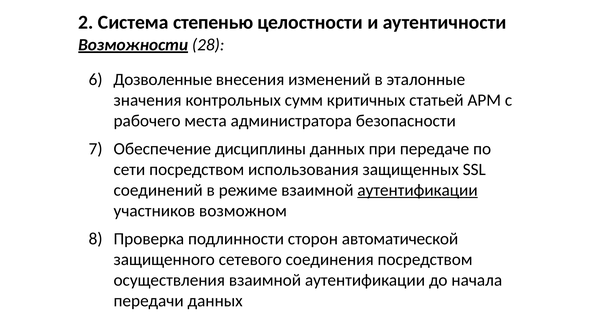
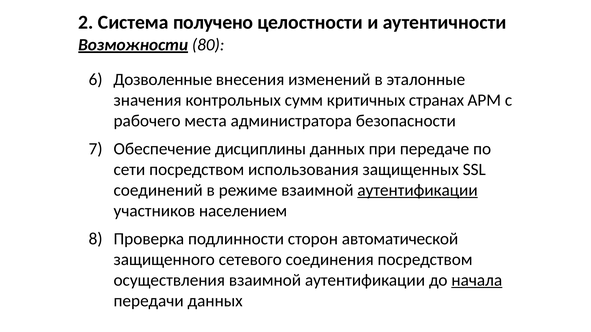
степенью: степенью -> получено (213, 22)
28: 28 -> 80 (208, 45)
статьей: статьей -> странах (436, 100)
возможном: возможном -> населением (243, 211)
начала underline: none -> present (477, 281)
